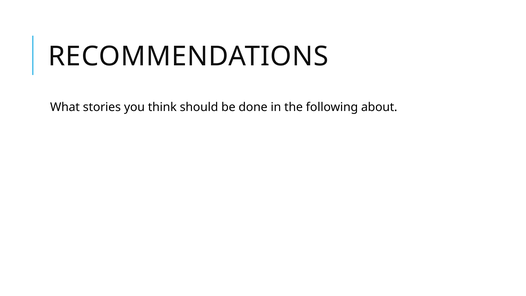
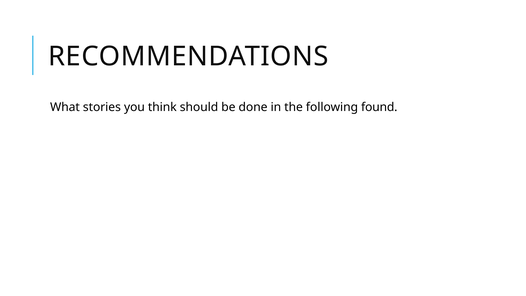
about: about -> found (379, 107)
